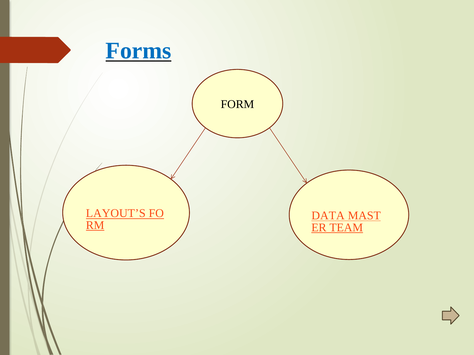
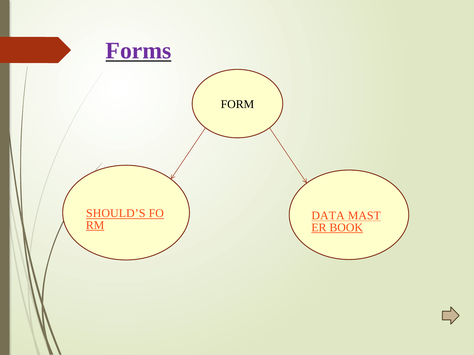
Forms colour: blue -> purple (138, 51)
LAYOUT’S: LAYOUT’S -> SHOULD’S (116, 214)
TEAM: TEAM -> BOOK (346, 228)
